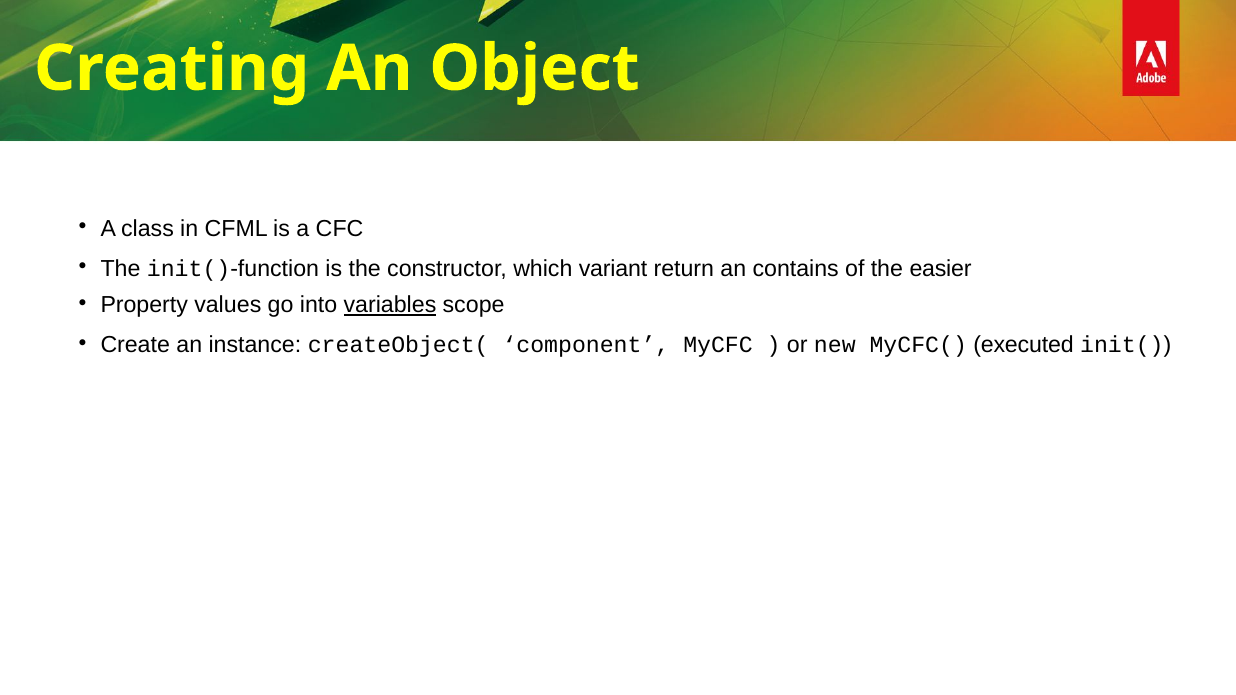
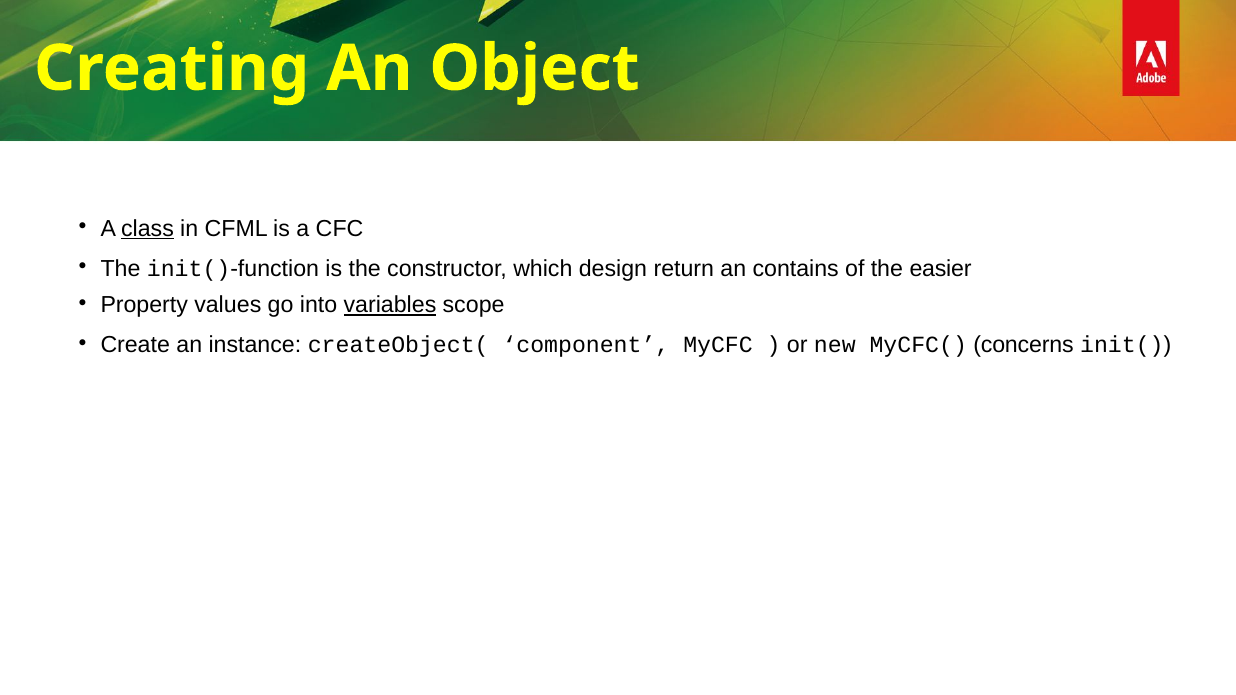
class underline: none -> present (147, 229)
variant: variant -> design (613, 269)
executed: executed -> concerns (1024, 345)
